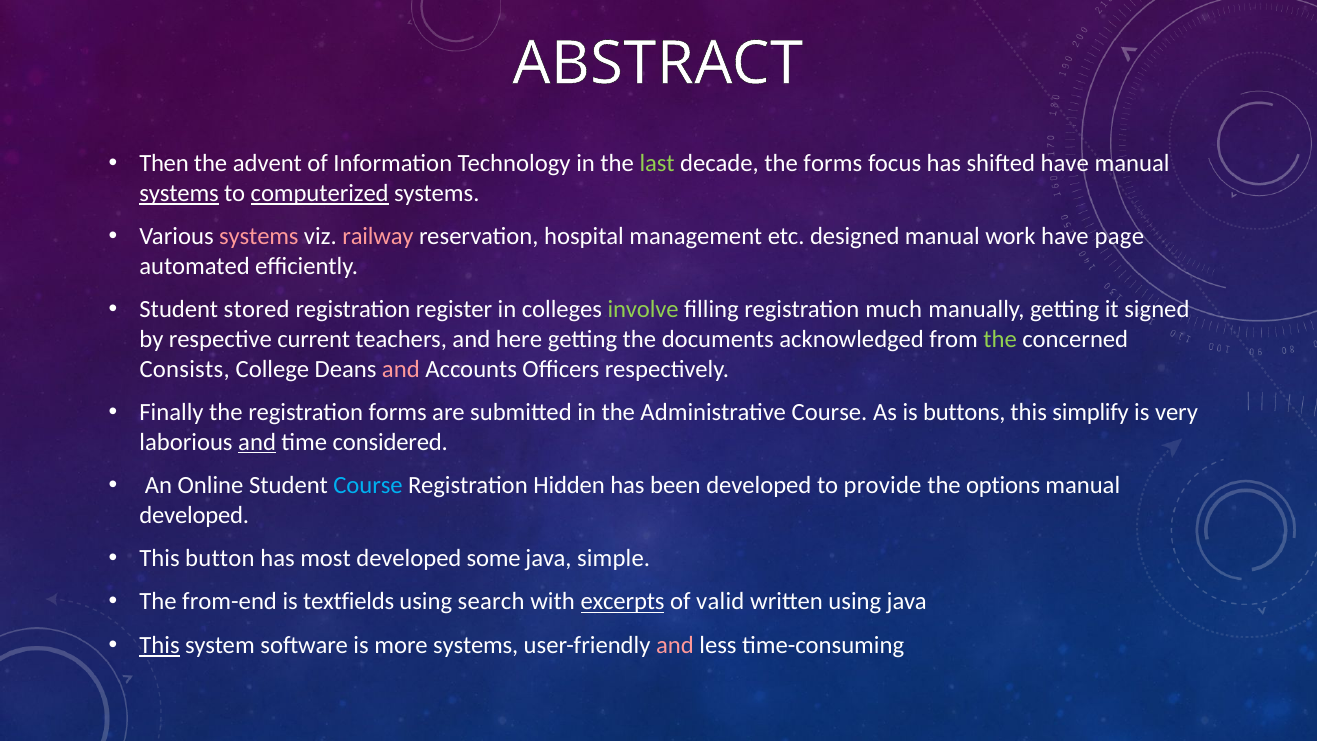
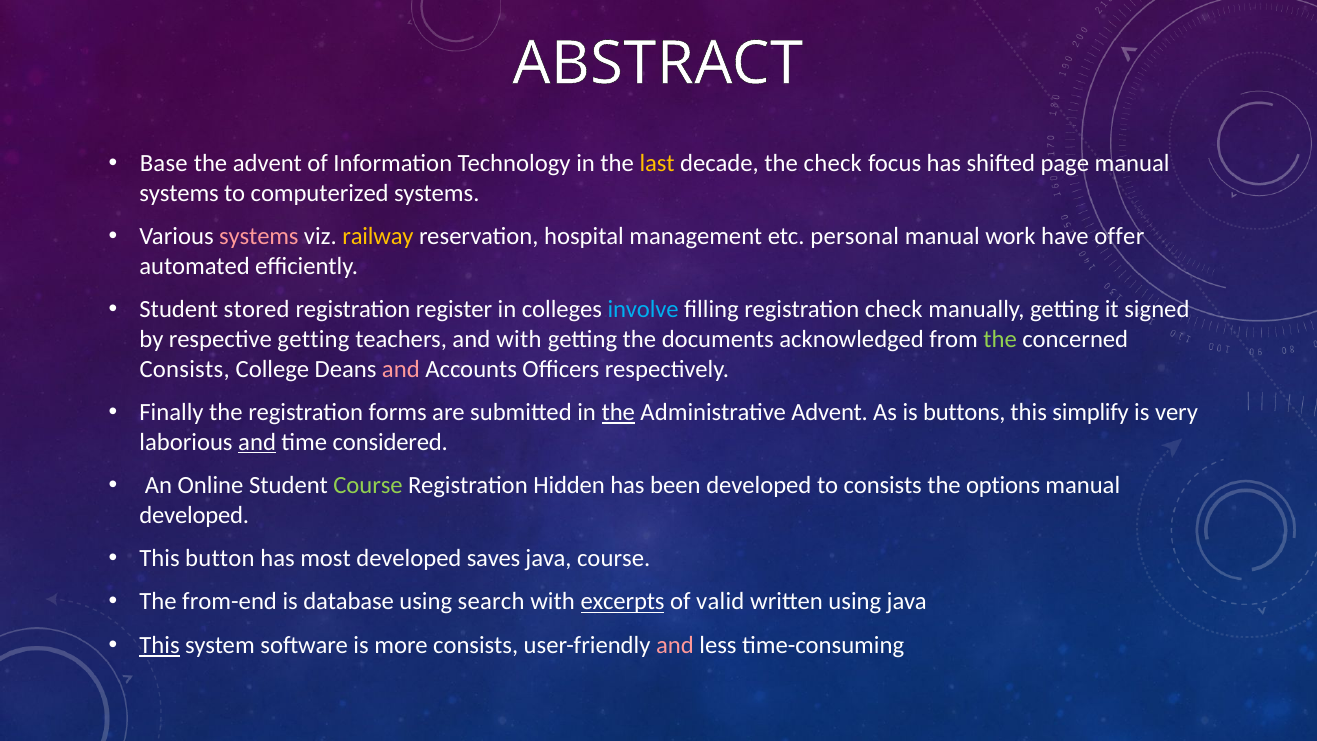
Then: Then -> Base (164, 164)
last colour: light green -> yellow (657, 164)
the forms: forms -> check (833, 164)
shifted have: have -> page (1065, 164)
systems underline: present -> none (179, 193)
computerized underline: present -> none (320, 193)
railway colour: pink -> yellow (378, 237)
designed: designed -> personal (855, 237)
page: page -> offer (1119, 237)
involve colour: light green -> light blue (643, 310)
registration much: much -> check (894, 310)
respective current: current -> getting (313, 339)
and here: here -> with (519, 339)
the underline: none -> present (618, 412)
Administrative Course: Course -> Advent (830, 412)
Course colour: light blue -> light green (368, 485)
to provide: provide -> consists (883, 485)
some: some -> saves (494, 558)
java simple: simple -> course (614, 558)
textfields: textfields -> database (349, 602)
more systems: systems -> consists (476, 645)
